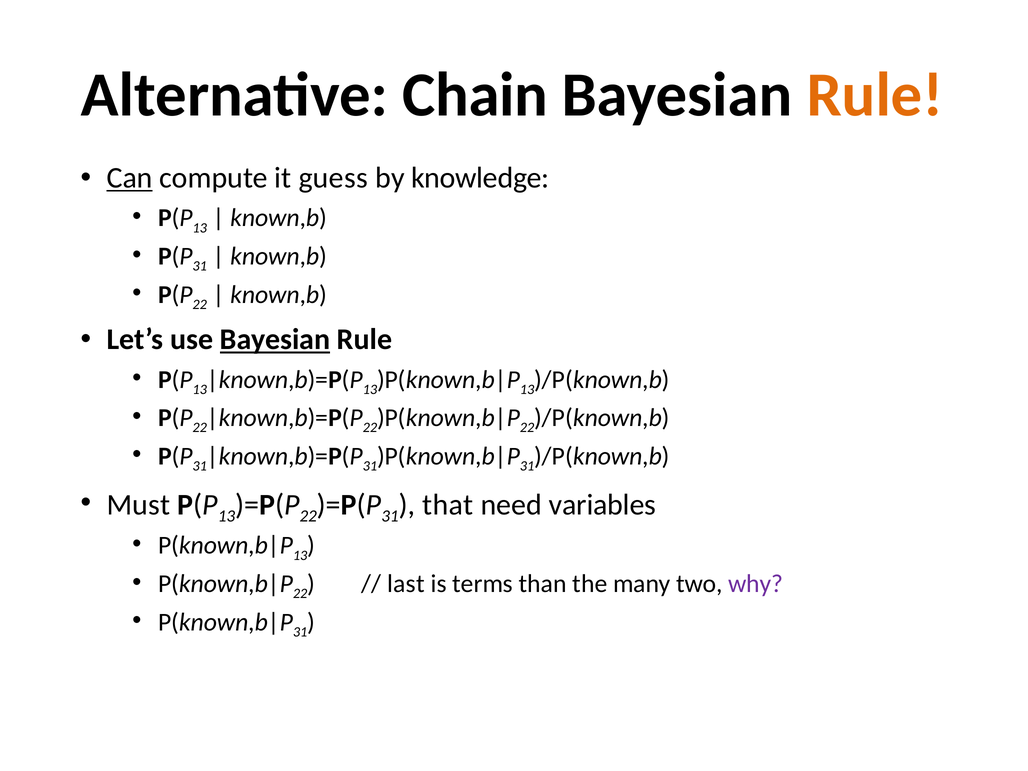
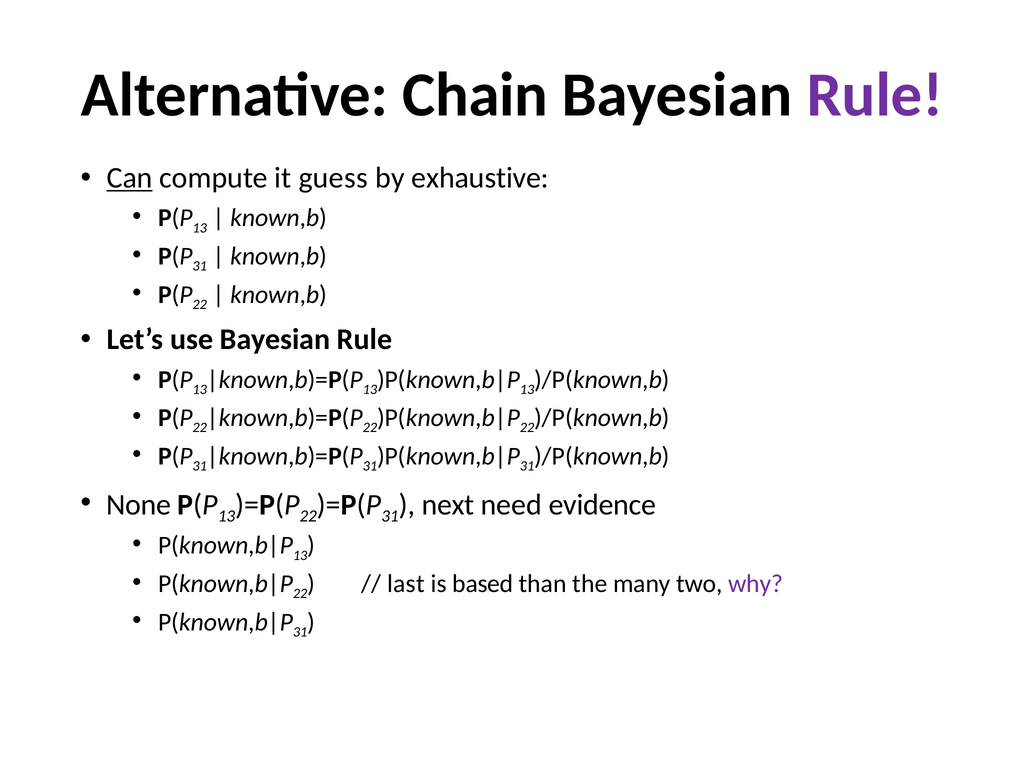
Rule colour: orange -> purple (875, 95)
knowledge: knowledge -> exhaustive (480, 178)
Bayesian underline: present -> none (275, 340)
Must: Must -> None (139, 505)
that: that -> next (448, 505)
variables: variables -> evidence (602, 505)
terms: terms -> based (483, 584)
